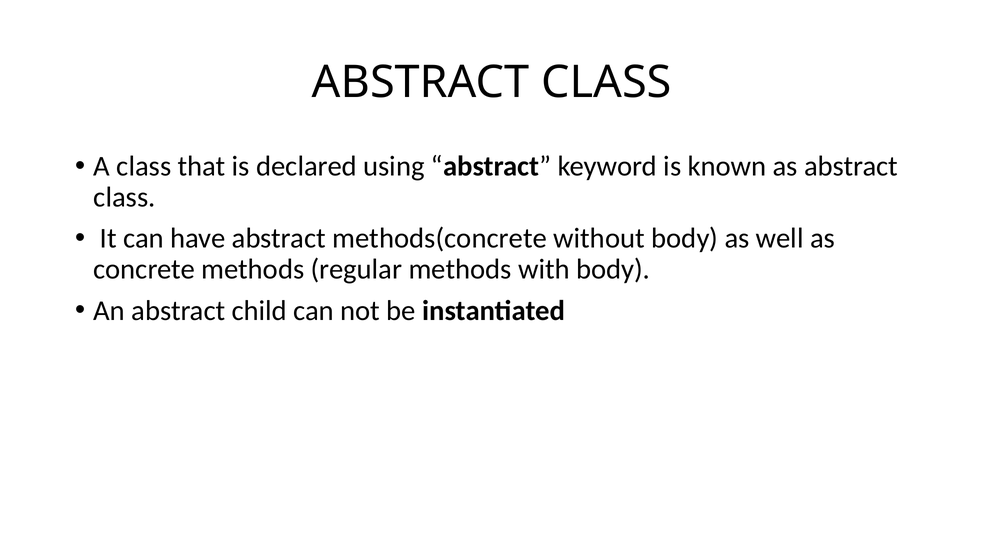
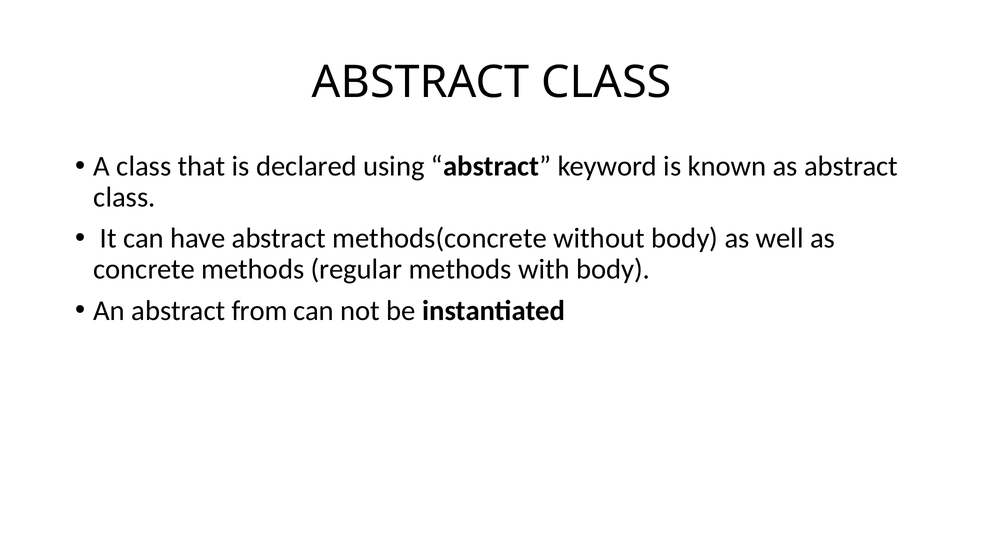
child: child -> from (259, 311)
